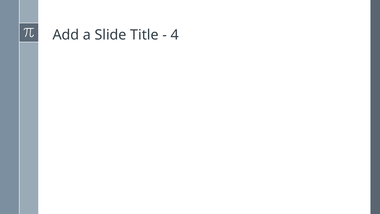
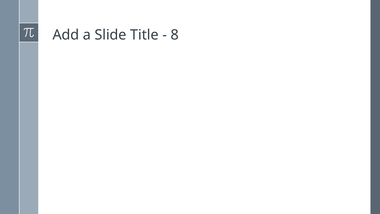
4: 4 -> 8 (175, 35)
